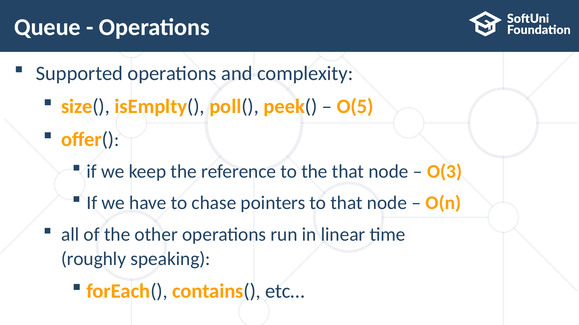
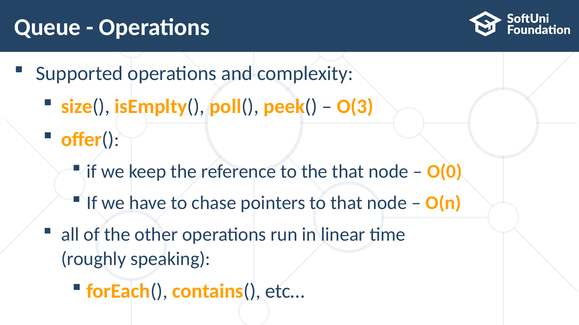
O(5: O(5 -> O(3 (355, 107)
O(3: O(3 -> O(0 (445, 172)
